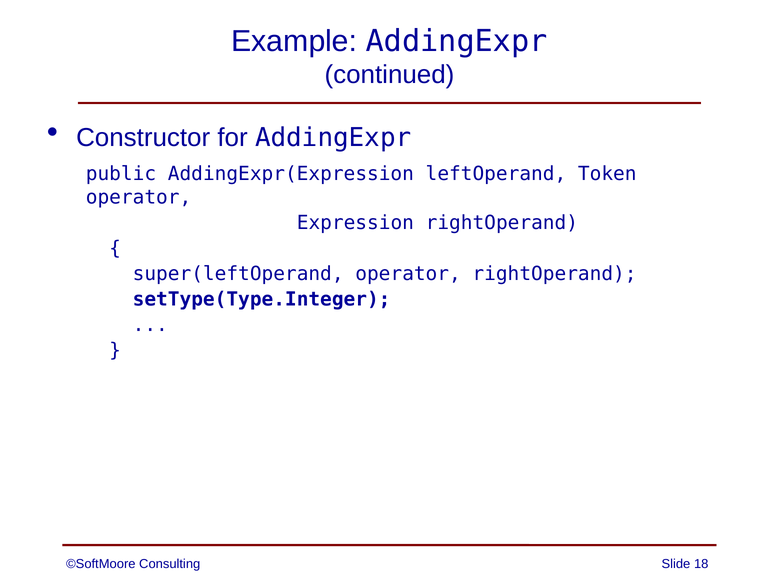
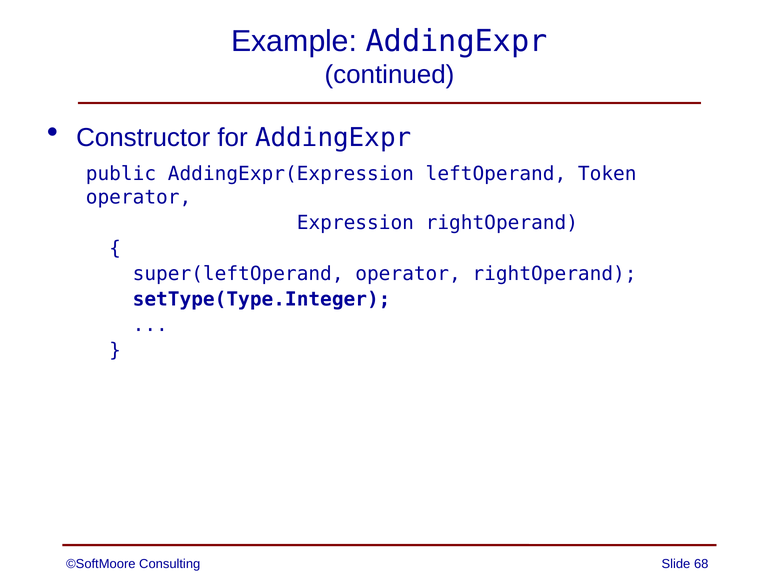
18: 18 -> 68 (701, 564)
